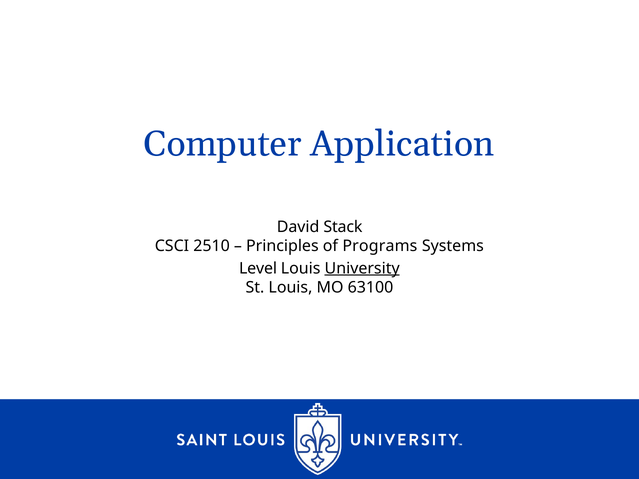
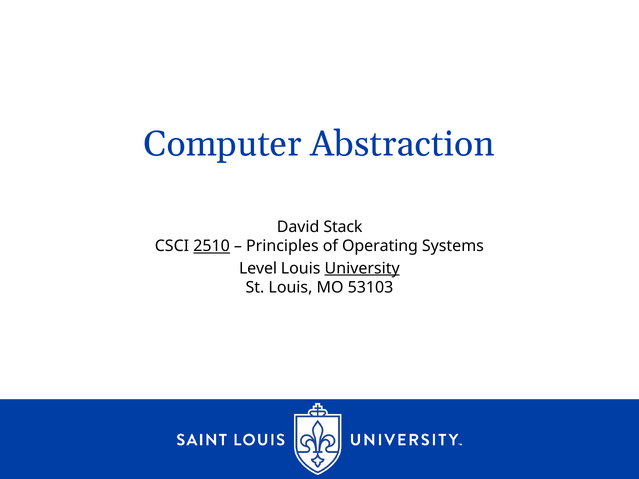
Application: Application -> Abstraction (402, 144)
2510 underline: none -> present (212, 246)
Programs: Programs -> Operating (380, 246)
63100: 63100 -> 53103 (370, 288)
